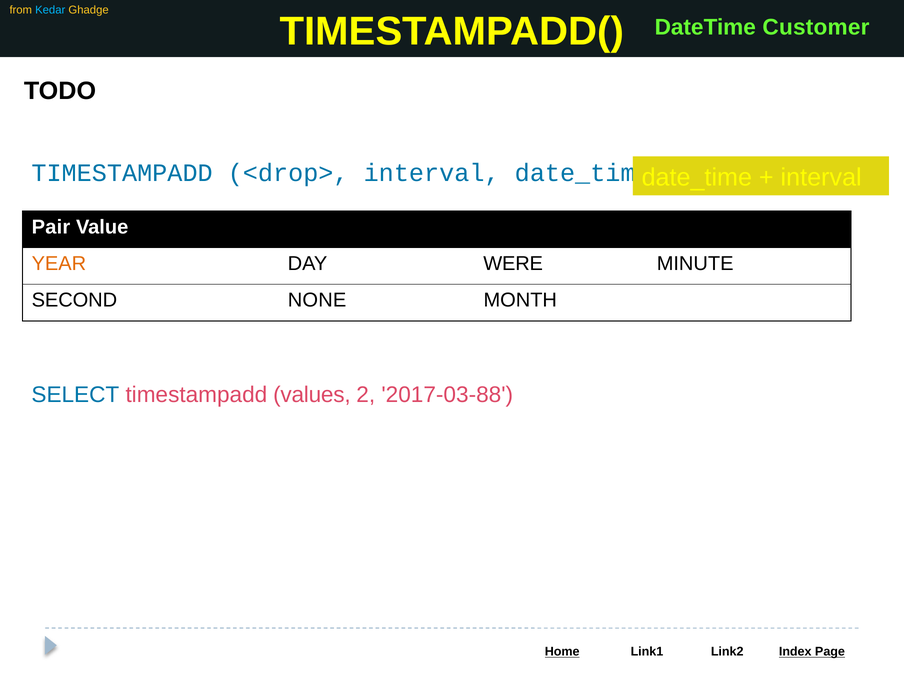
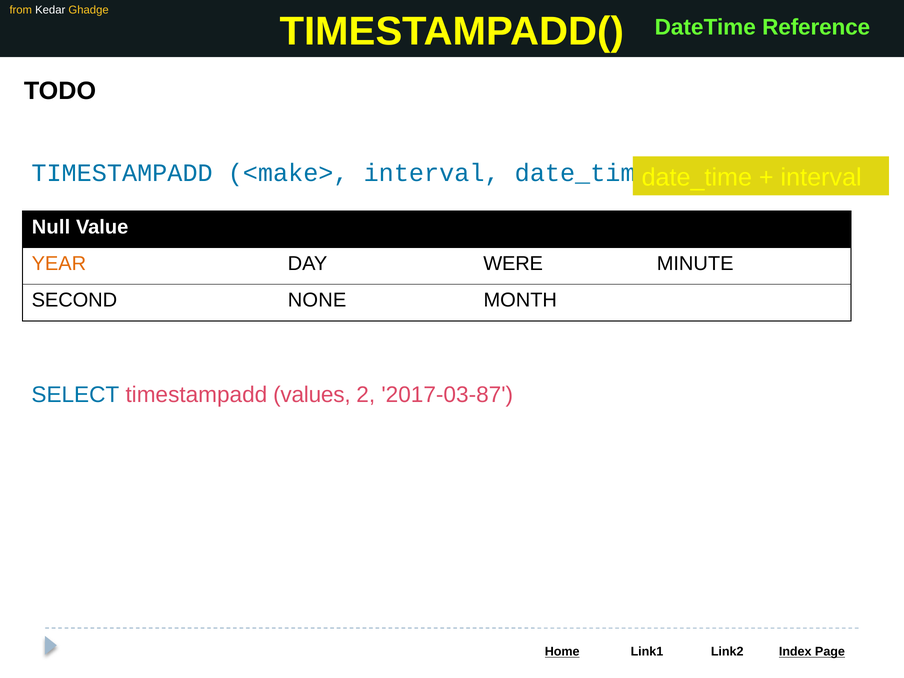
Kedar colour: light blue -> white (50, 10)
Customer: Customer -> Reference (816, 27)
<drop>: <drop> -> <make> (288, 173)
Pair: Pair -> Null (51, 227)
2017-03-88: 2017-03-88 -> 2017-03-87 (447, 395)
